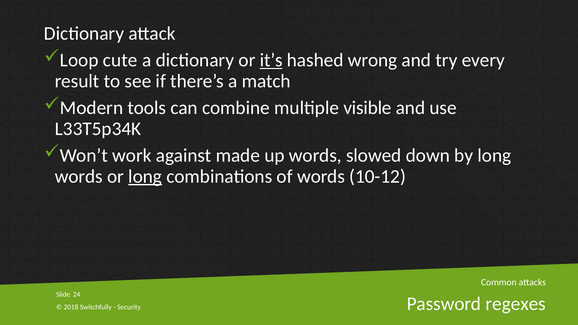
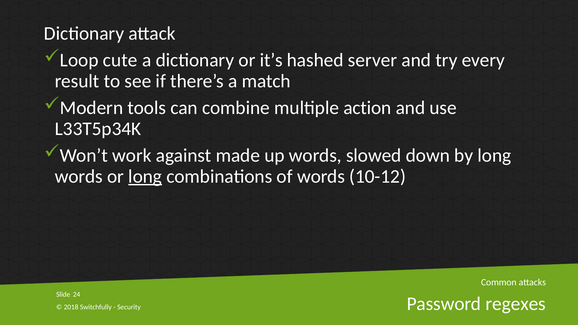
it’s underline: present -> none (271, 60)
wrong: wrong -> server (373, 60)
visible: visible -> action (367, 108)
